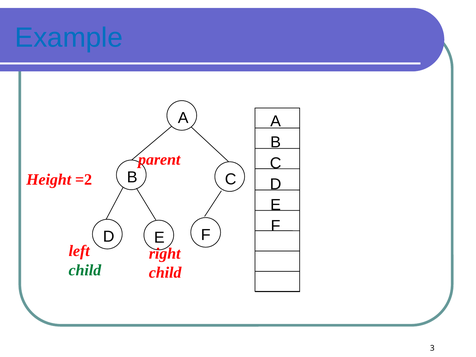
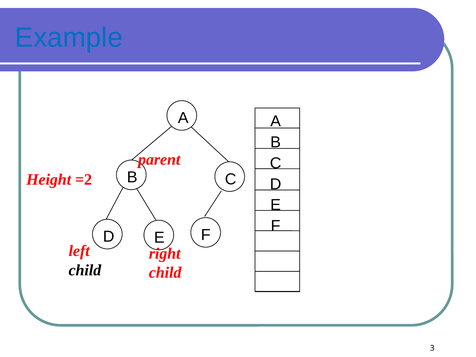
child colour: green -> black (85, 270)
